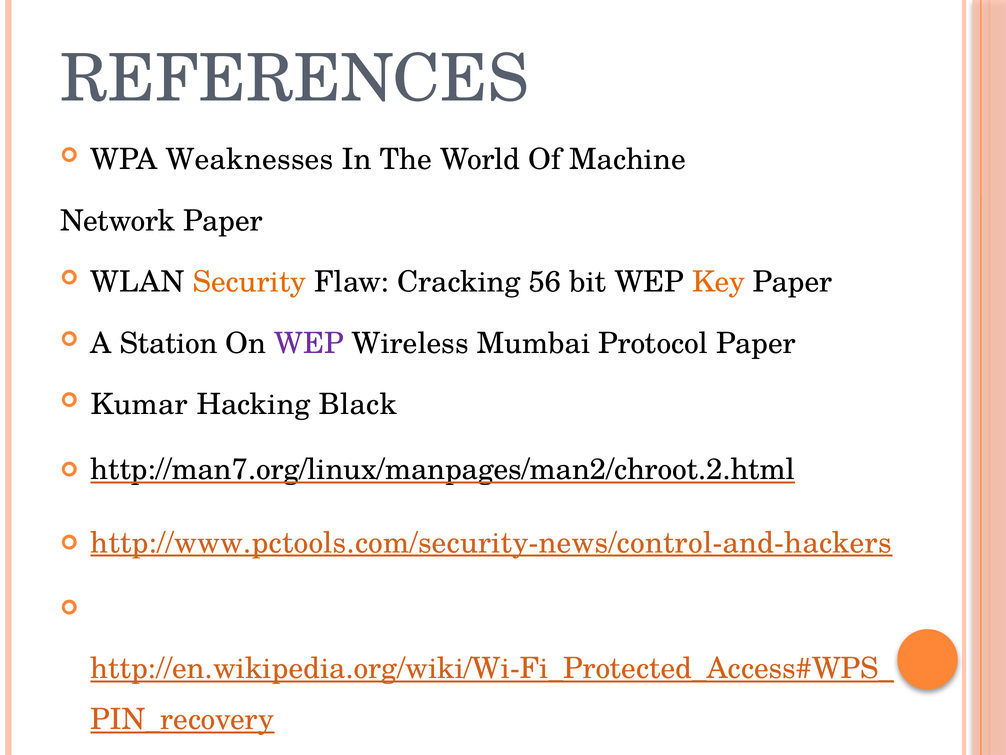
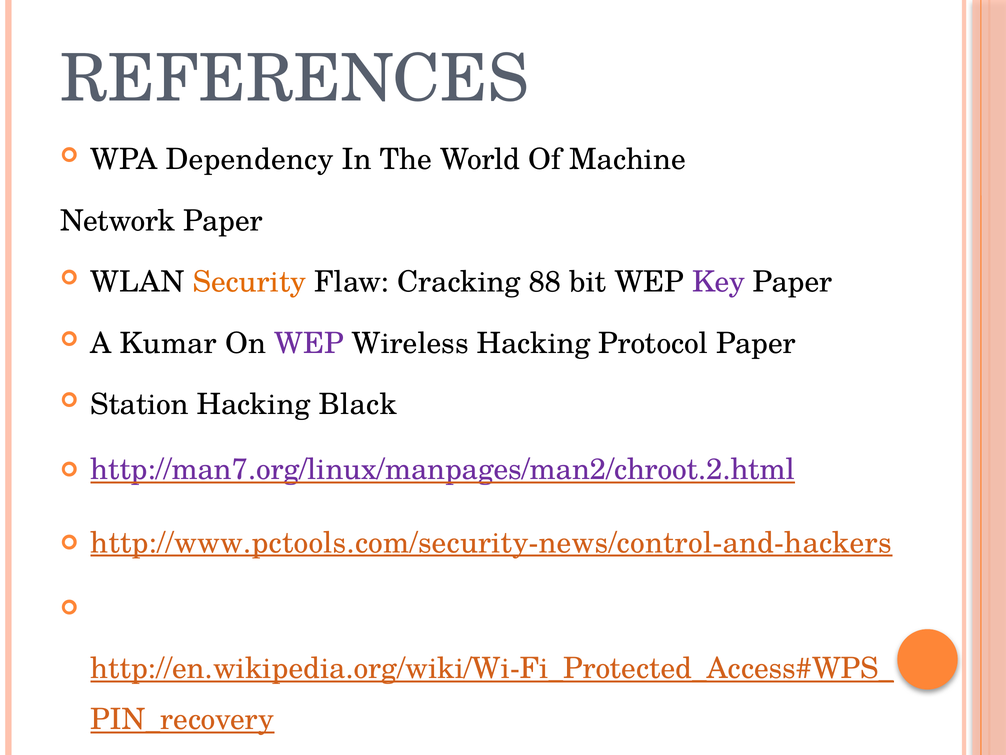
Weaknesses: Weaknesses -> Dependency (250, 160)
56: 56 -> 88 (545, 282)
Key colour: orange -> purple (719, 282)
Station: Station -> Kumar (168, 343)
Wireless Mumbai: Mumbai -> Hacking (534, 343)
Kumar: Kumar -> Station (140, 404)
http://man7.org/linux/manpages/man2/chroot.2.html colour: black -> purple (443, 469)
